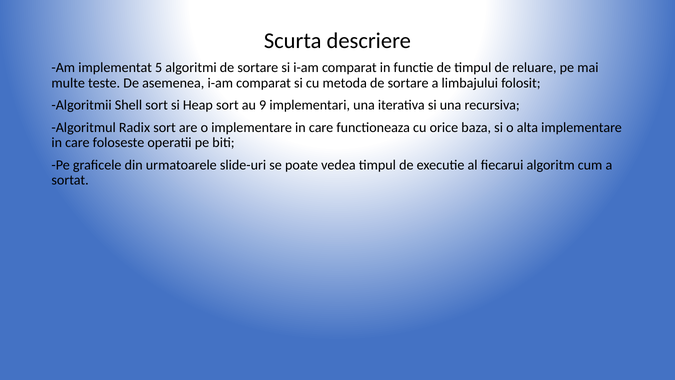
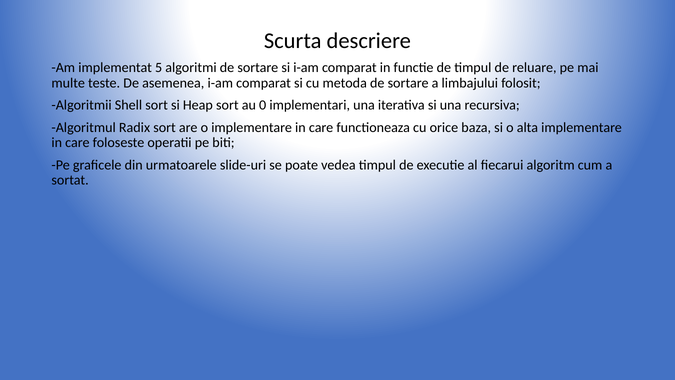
9: 9 -> 0 (263, 105)
